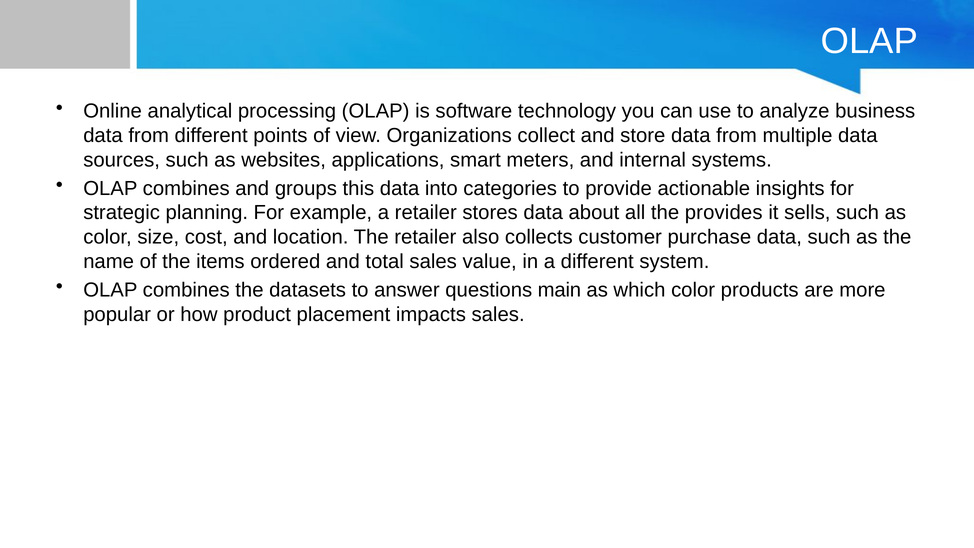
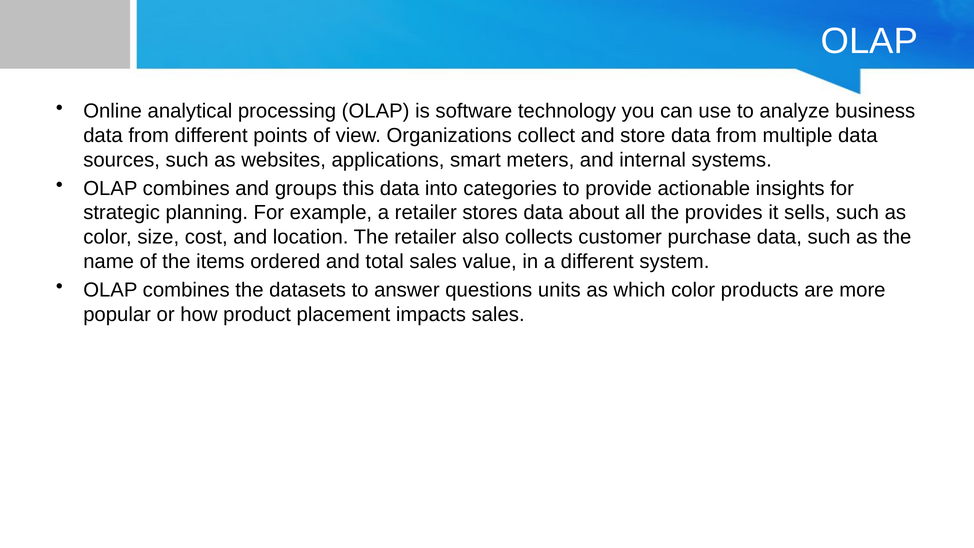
main: main -> units (559, 290)
